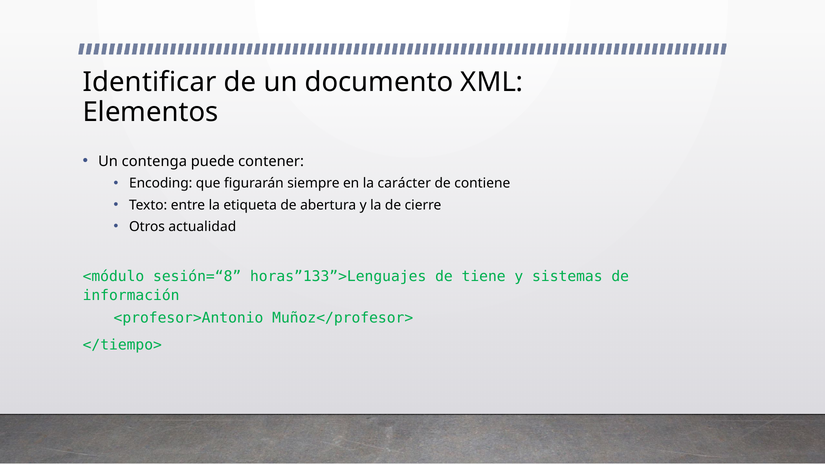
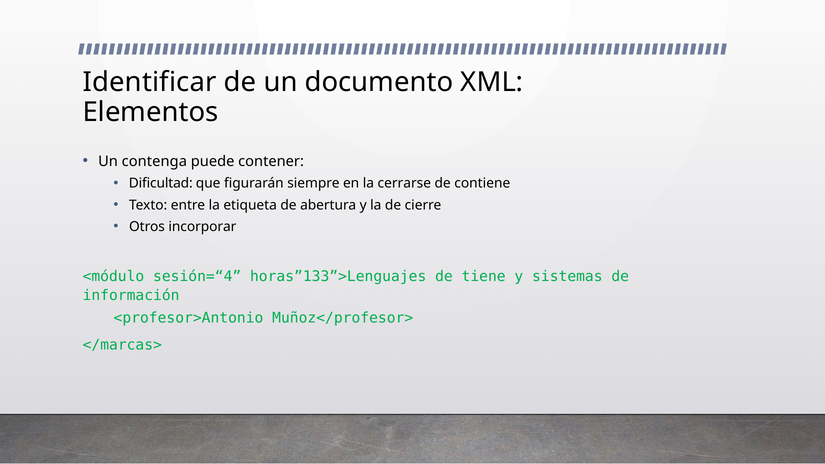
Encoding: Encoding -> Dificultad (161, 183)
carácter: carácter -> cerrarse (404, 183)
actualidad: actualidad -> incorporar (202, 227)
sesión=“8: sesión=“8 -> sesión=“4 (197, 276)
</tiempo>: </tiempo> -> </marcas> (122, 345)
